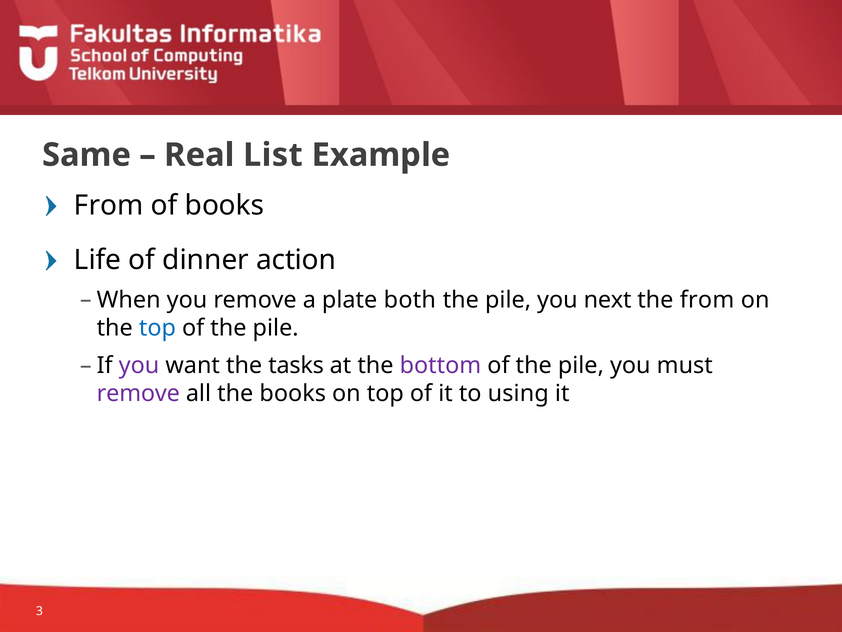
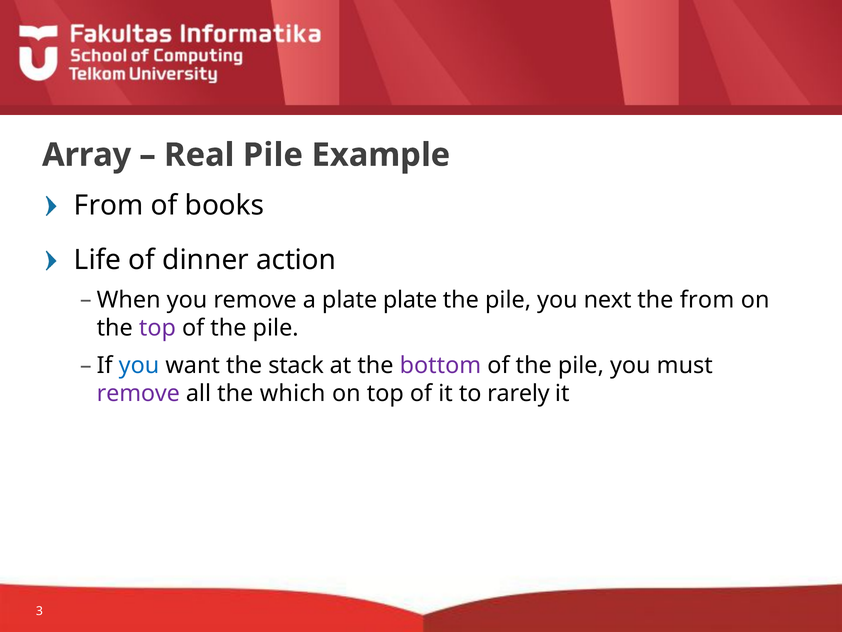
Same: Same -> Array (87, 155)
Real List: List -> Pile (273, 155)
plate both: both -> plate (410, 300)
top colour: blue -> purple (157, 328)
you colour: purple -> blue (139, 365)
tasks: tasks -> stack (296, 365)
the books: books -> which (293, 393)
using: using -> rarely (518, 393)
